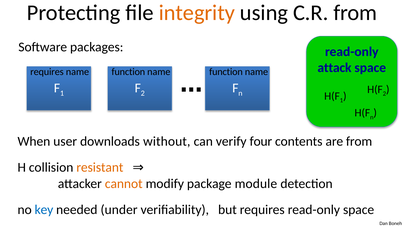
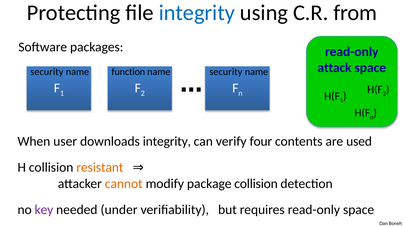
integrity colour: orange -> blue (197, 13)
requires: requires -> security (47, 72)
name function: function -> security (226, 72)
downloads without: without -> integrity (167, 142)
are from: from -> used (359, 142)
package module: module -> collision (256, 184)
key colour: blue -> purple (44, 210)
